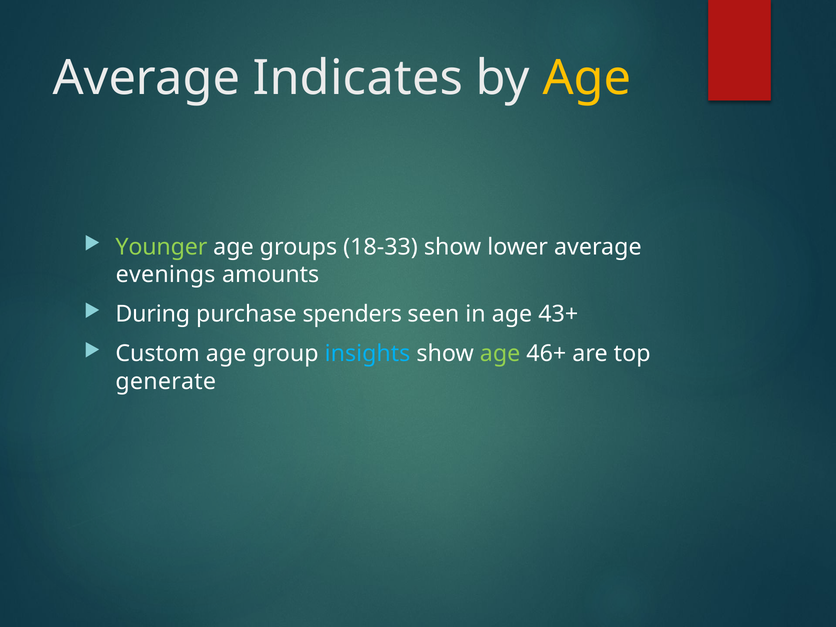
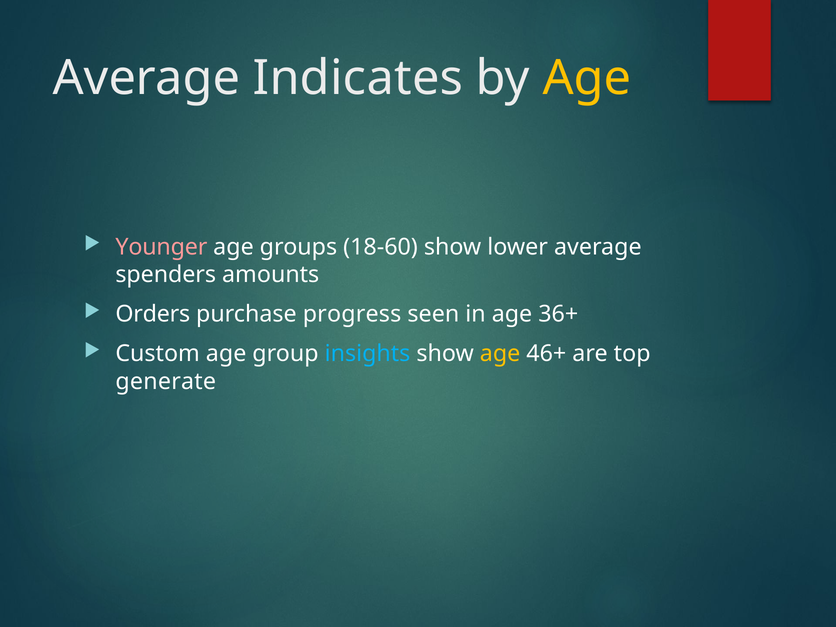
Younger colour: light green -> pink (161, 247)
18-33: 18-33 -> 18-60 (381, 247)
evenings: evenings -> spenders (166, 275)
During: During -> Orders (153, 314)
spenders: spenders -> progress (352, 314)
43+: 43+ -> 36+ (558, 314)
age colour: light green -> yellow (500, 354)
